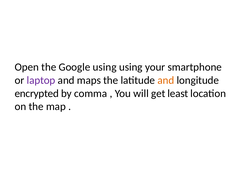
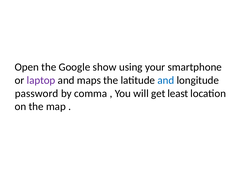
Google using: using -> show (105, 67)
and colour: orange -> blue (166, 80)
encrypted: encrypted -> password (37, 93)
